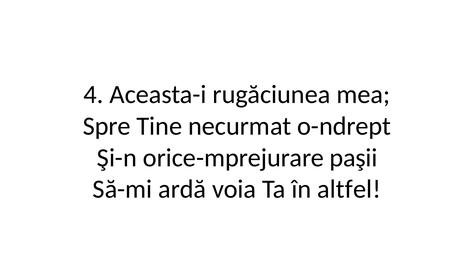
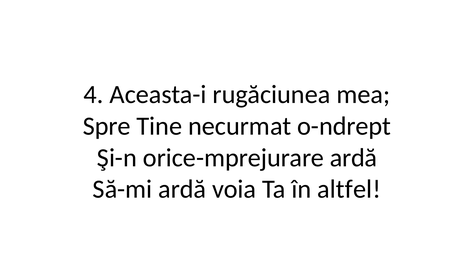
orice-mprejurare paşii: paşii -> ardă (354, 158)
